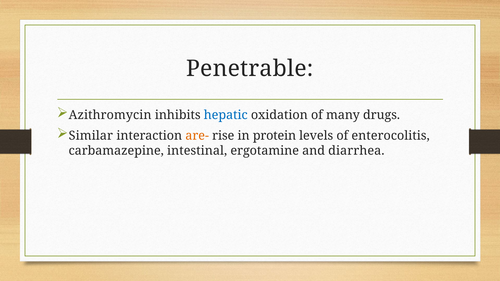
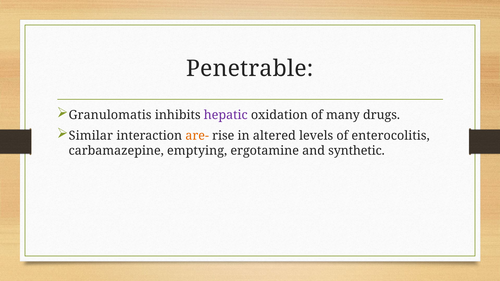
Azithromycin: Azithromycin -> Granulomatis (110, 115)
hepatic colour: blue -> purple (226, 115)
protein: protein -> altered (274, 136)
intestinal: intestinal -> emptying (197, 151)
diarrhea: diarrhea -> synthetic (357, 151)
